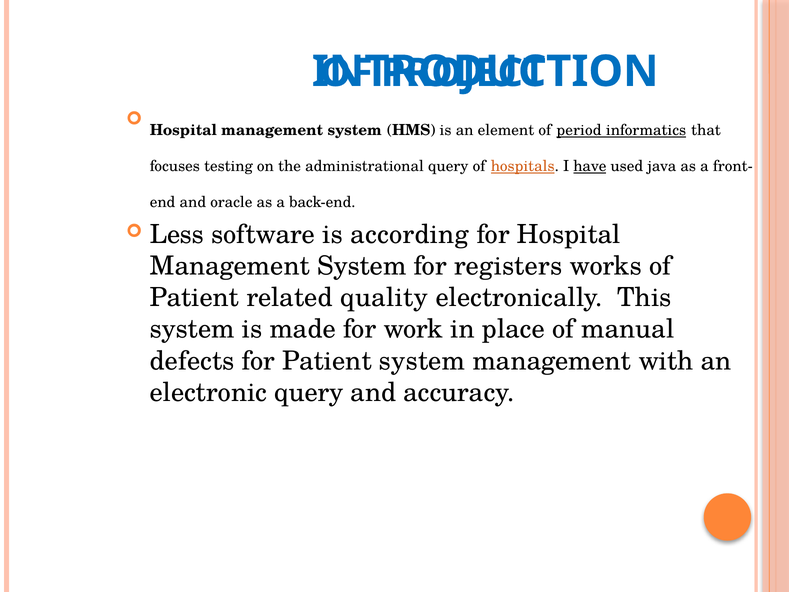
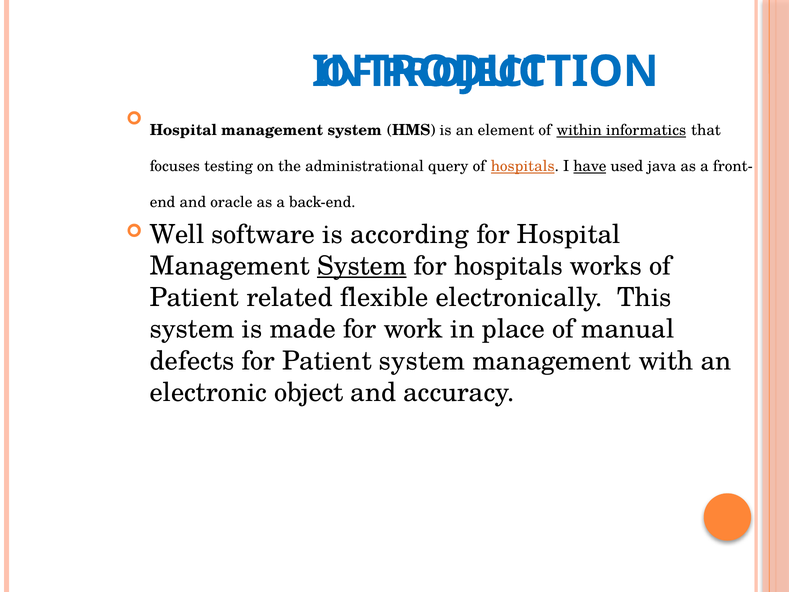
period: period -> within (579, 130)
Less: Less -> Well (177, 234)
System underline: none -> present (362, 266)
for registers: registers -> hospitals (508, 266)
quality: quality -> flexible (384, 298)
electronic query: query -> object (309, 392)
